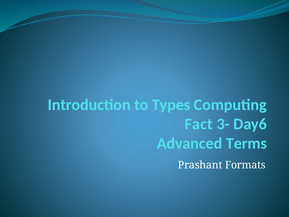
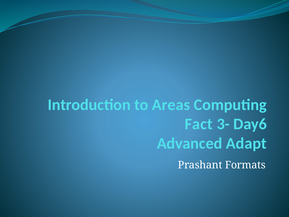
Types: Types -> Areas (171, 105)
Terms: Terms -> Adapt (246, 143)
